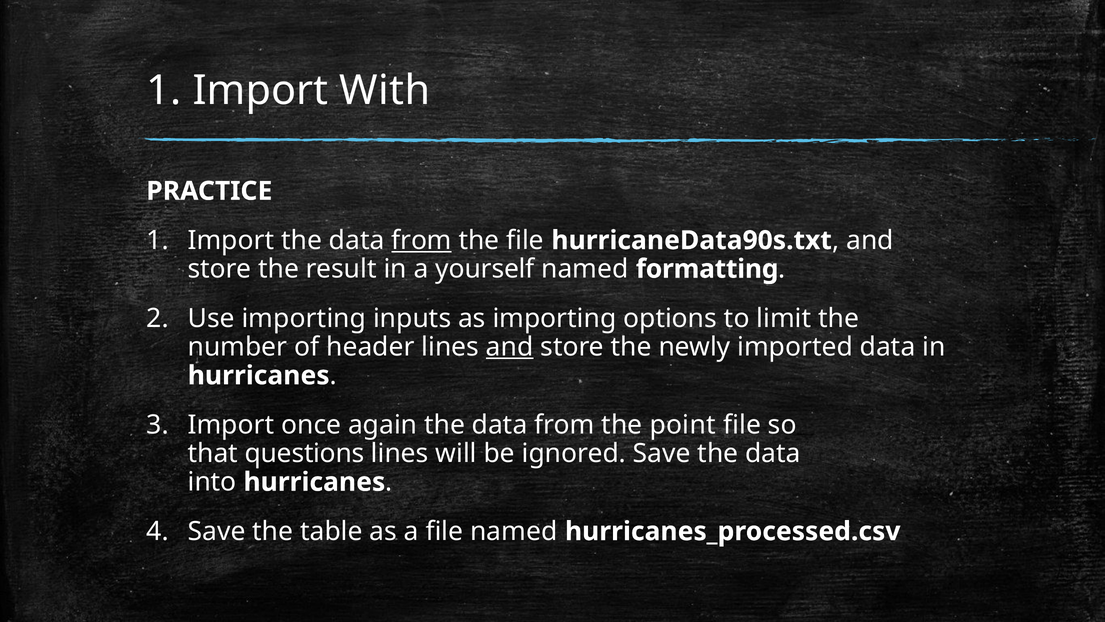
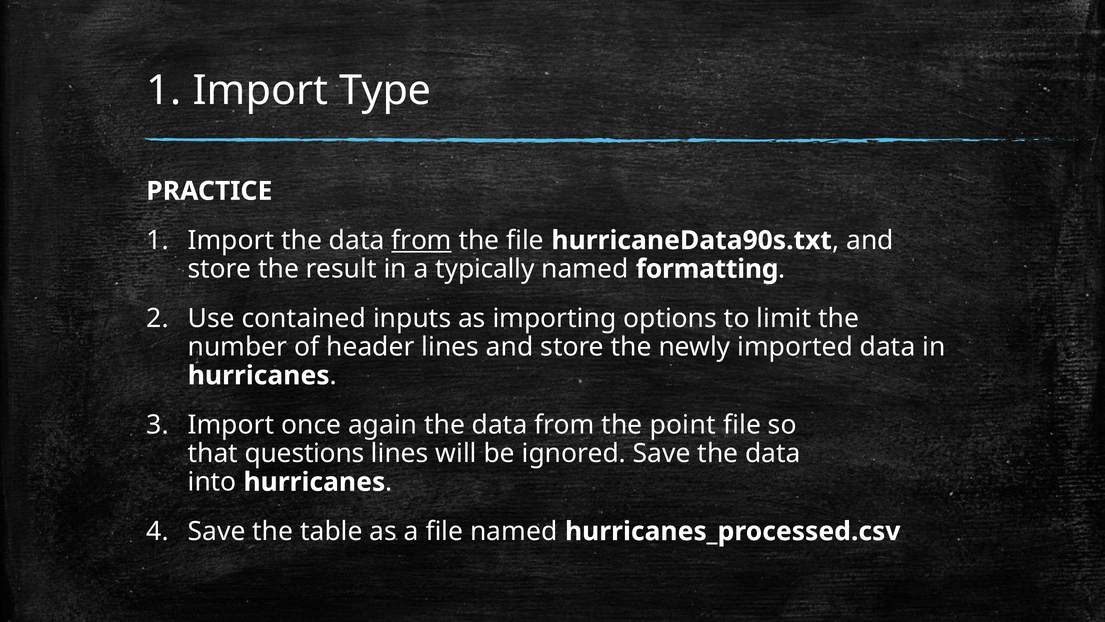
With: With -> Type (385, 91)
yourself: yourself -> typically (485, 269)
Use importing: importing -> contained (304, 318)
and underline: present -> none (510, 347)
